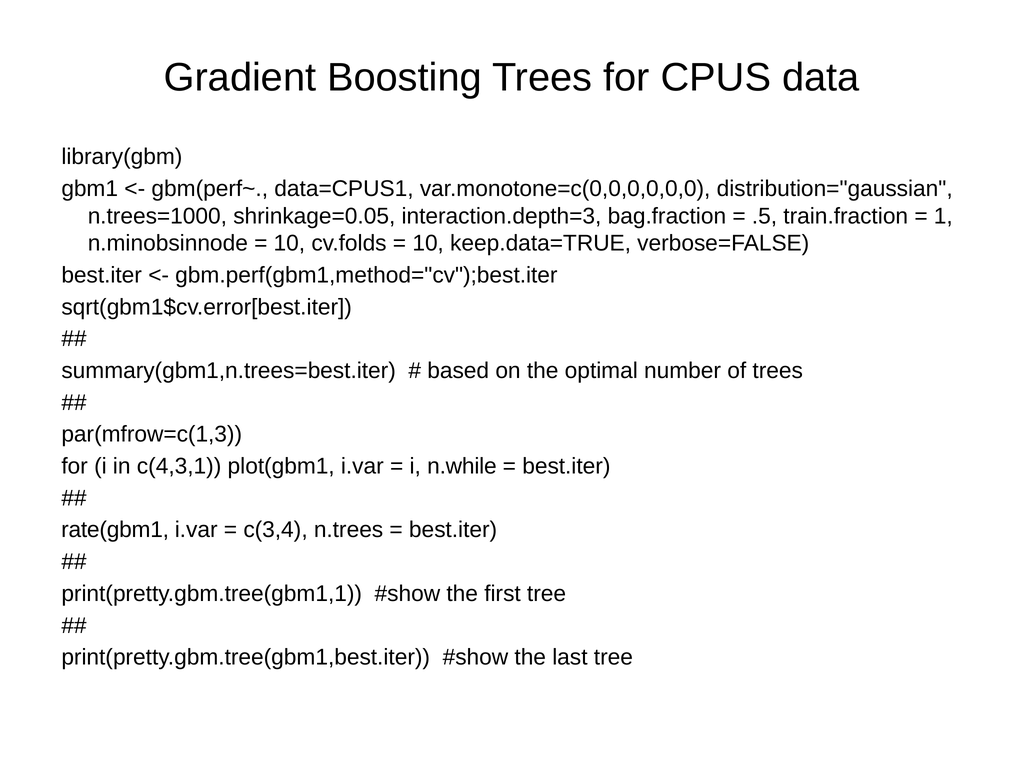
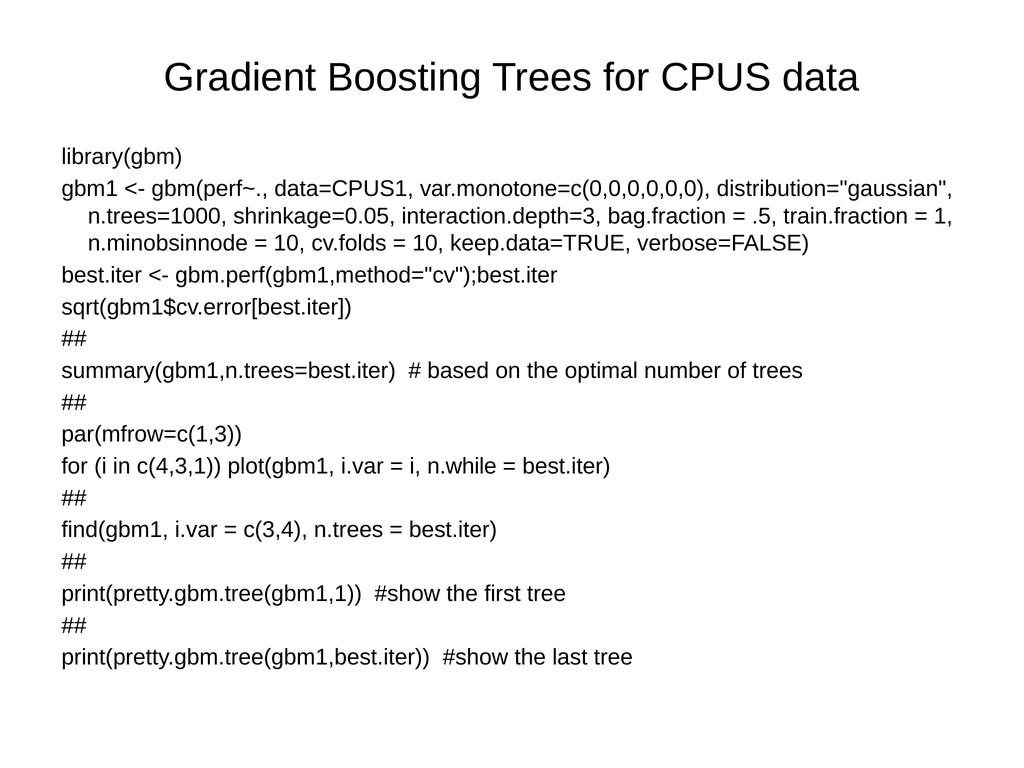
rate(gbm1: rate(gbm1 -> find(gbm1 (115, 530)
